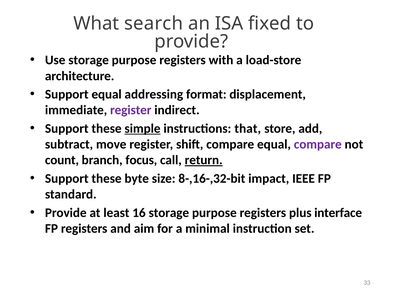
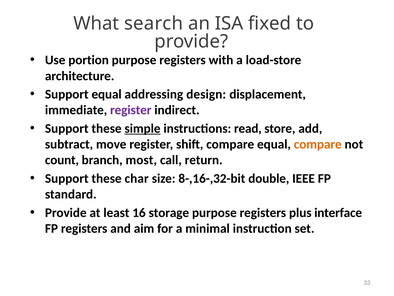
Use storage: storage -> portion (89, 60)
format: format -> design (206, 94)
that: that -> read (248, 128)
compare colour: purple -> orange (318, 144)
focus: focus -> most (141, 160)
return underline: present -> none (204, 160)
byte: byte -> char (137, 178)
impact: impact -> double (269, 178)
